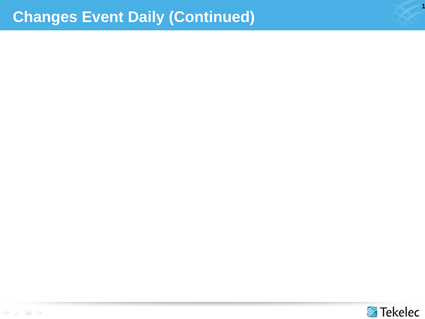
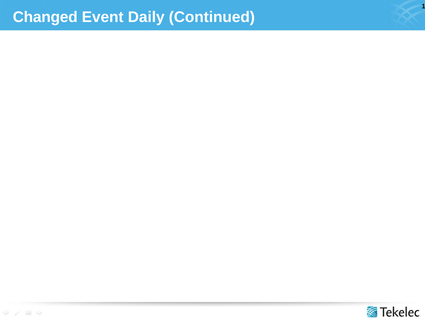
Changes: Changes -> Changed (45, 17)
